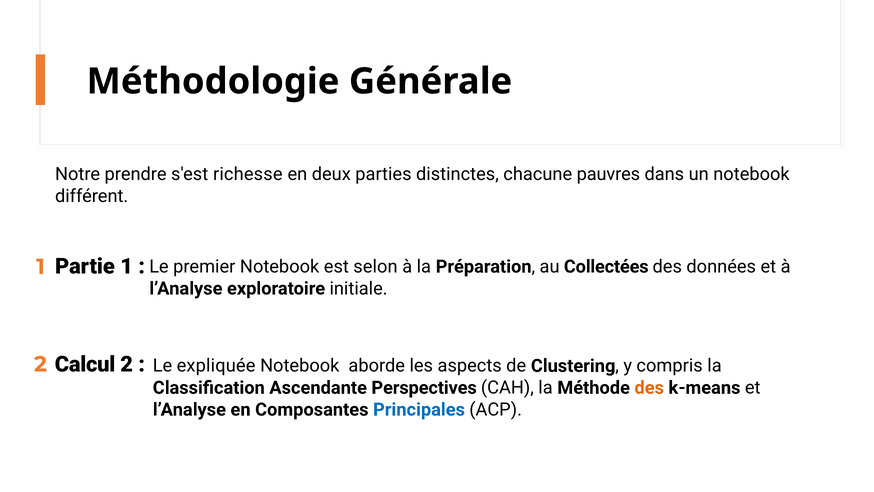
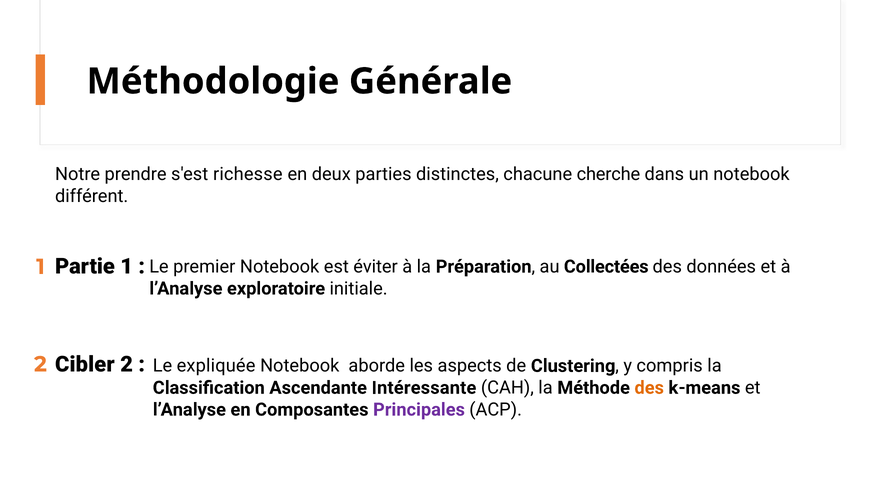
pauvres: pauvres -> cherche (608, 174)
selon: selon -> éviter (376, 266)
Calcul: Calcul -> Cibler (85, 364)
Perspectives: Perspectives -> Intéressante (424, 387)
Principales colour: blue -> purple (419, 409)
